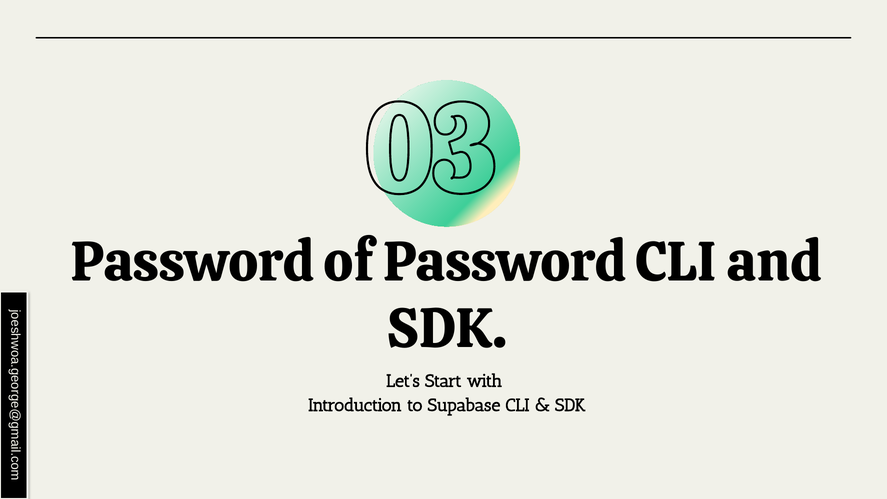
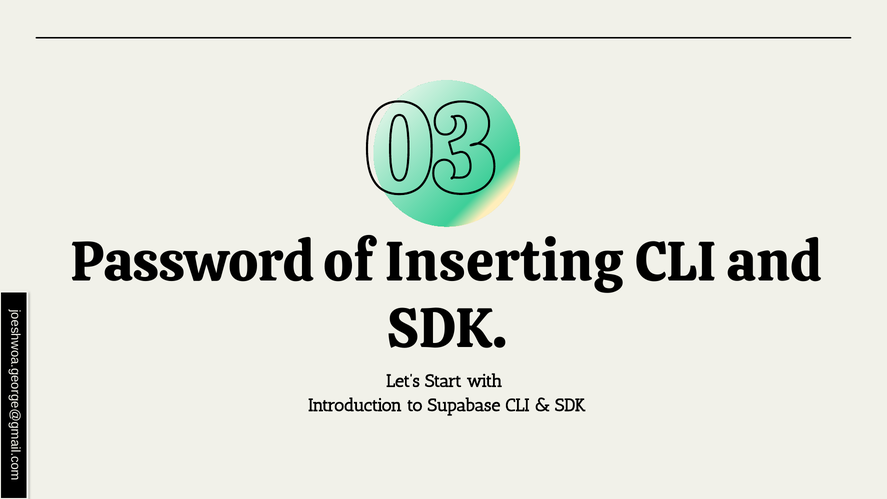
of Password: Password -> Inserting (504, 262)
